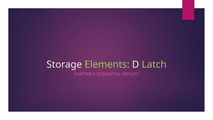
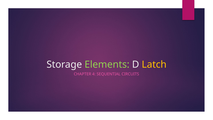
Latch colour: light green -> yellow (154, 64)
